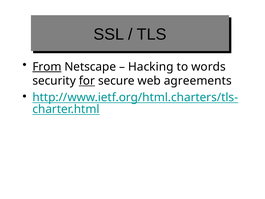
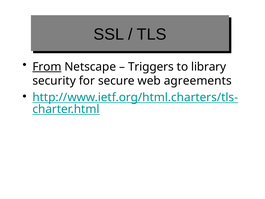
Hacking: Hacking -> Triggers (151, 67)
words: words -> library (209, 67)
for underline: present -> none (87, 81)
